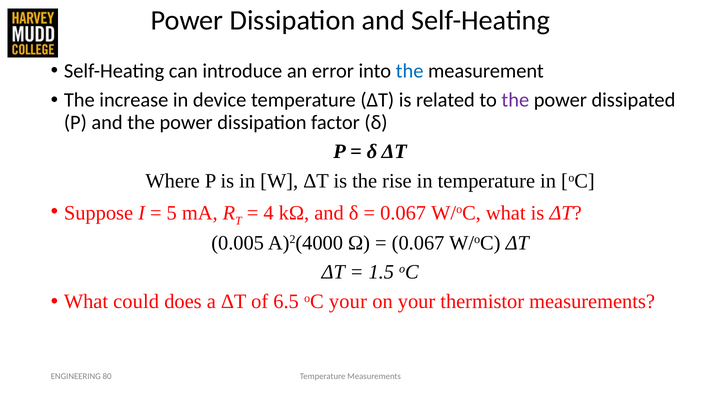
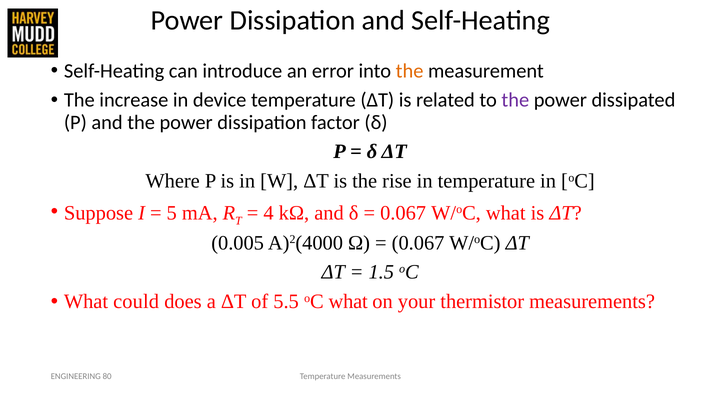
the colour: blue -> orange (410, 71)
6.5: 6.5 -> 5.5 (286, 302)
oC your: your -> what (348, 302)
